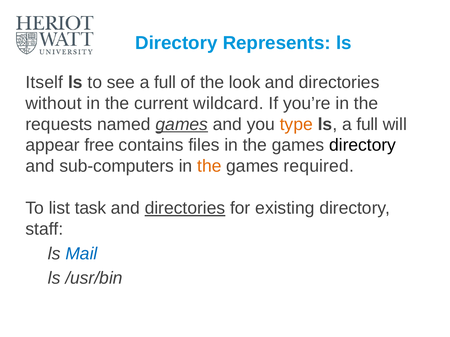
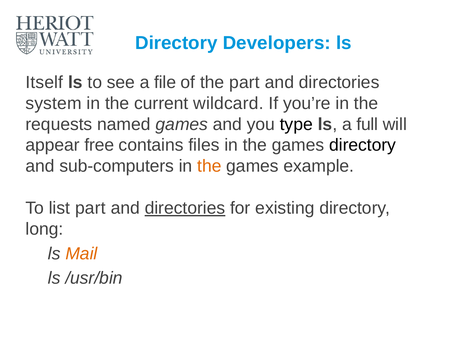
Represents: Represents -> Developers (277, 43)
see a full: full -> file (165, 82)
the look: look -> part (245, 82)
without: without -> system (54, 103)
games underline: present -> none (182, 124)
type colour: orange -> black (296, 124)
required: required -> example (319, 166)
list task: task -> part (90, 208)
staff: staff -> long (44, 229)
Mail colour: blue -> orange (81, 254)
